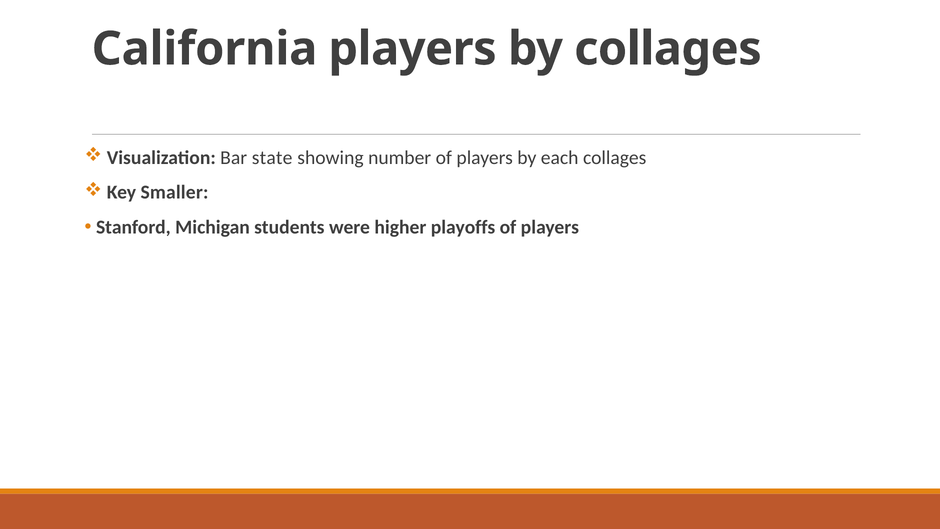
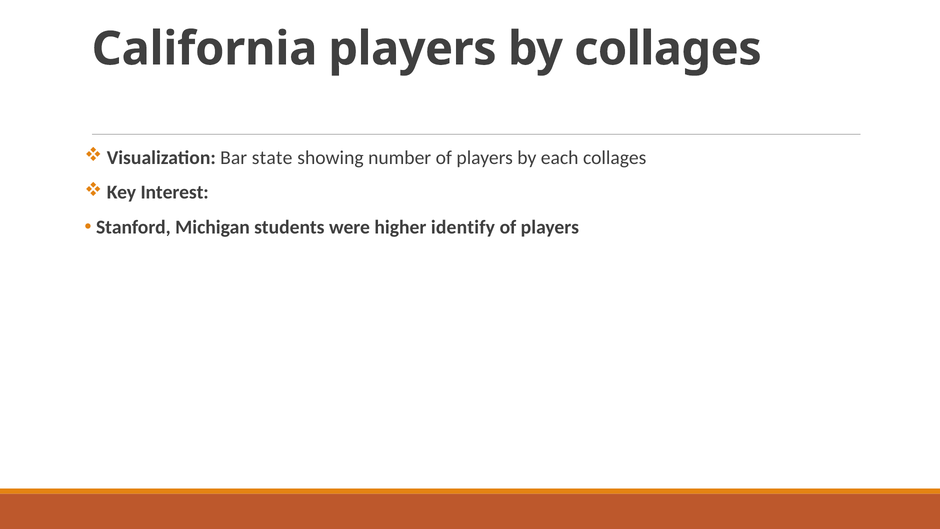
Smaller: Smaller -> Interest (175, 192)
playoffs: playoffs -> identify (463, 227)
